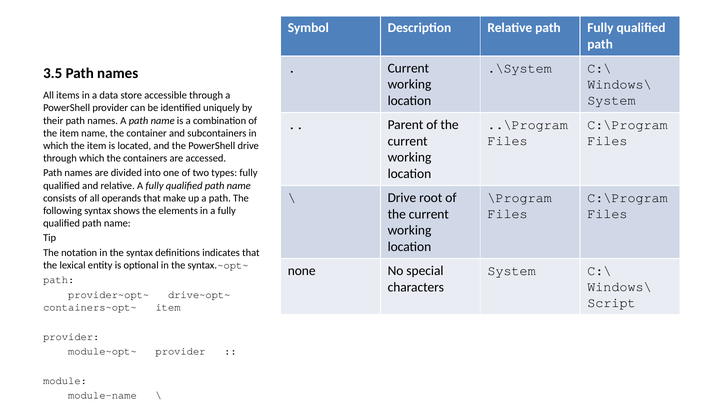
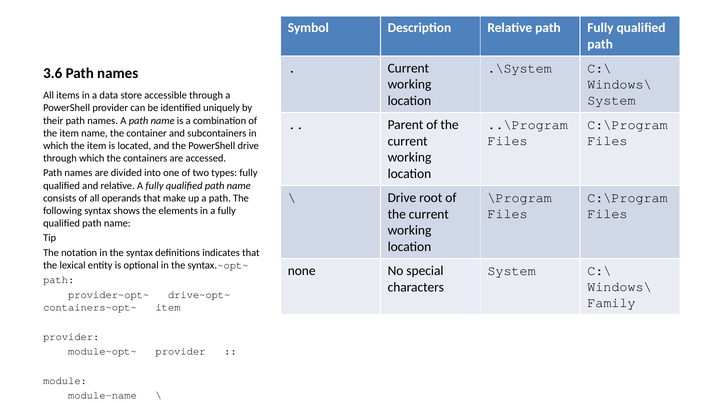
3.5: 3.5 -> 3.6 (53, 73)
Script: Script -> Family (611, 303)
